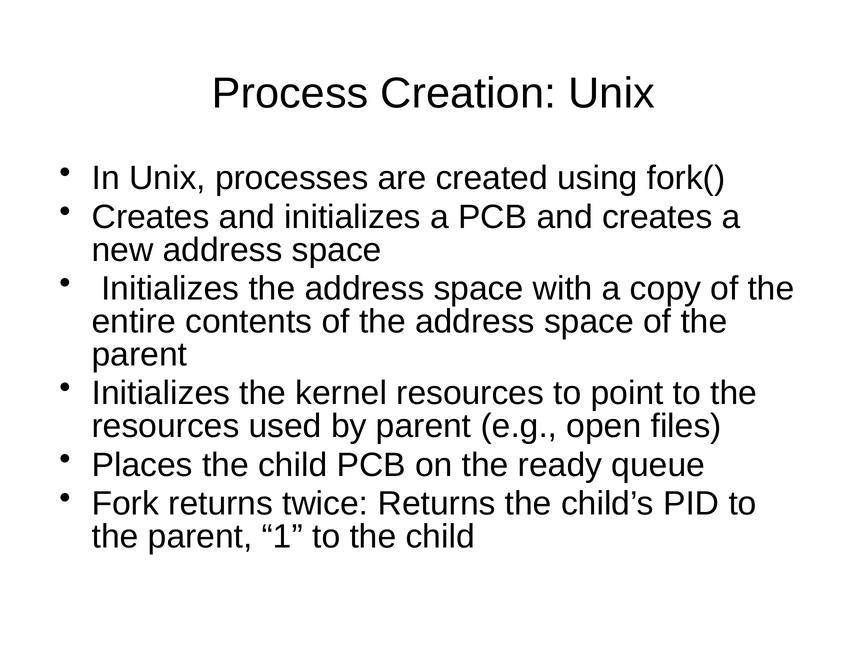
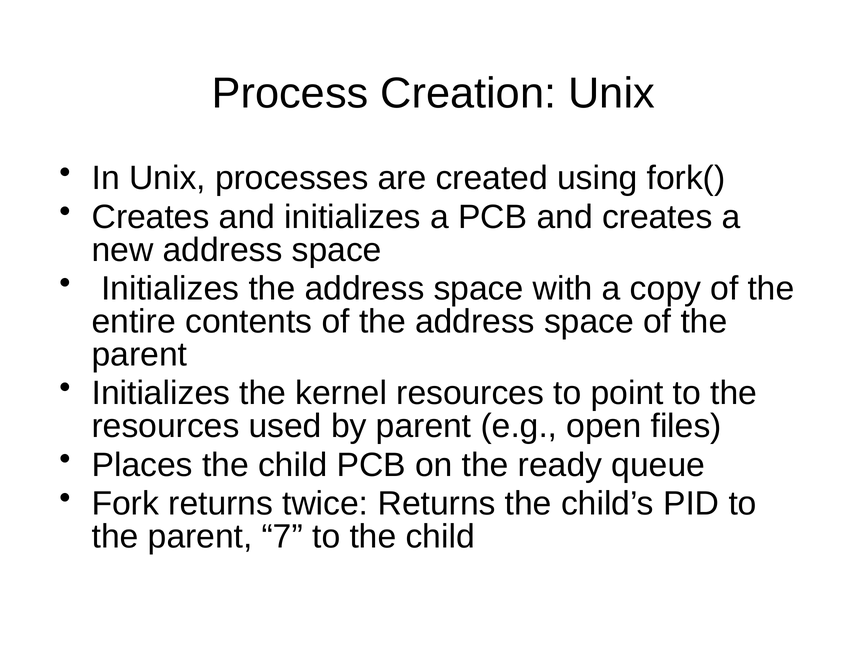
1: 1 -> 7 (282, 537)
